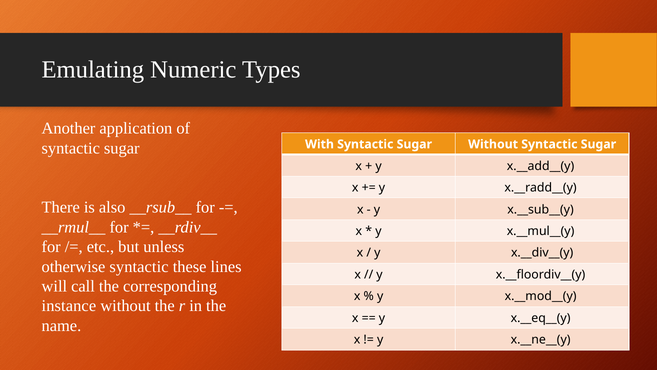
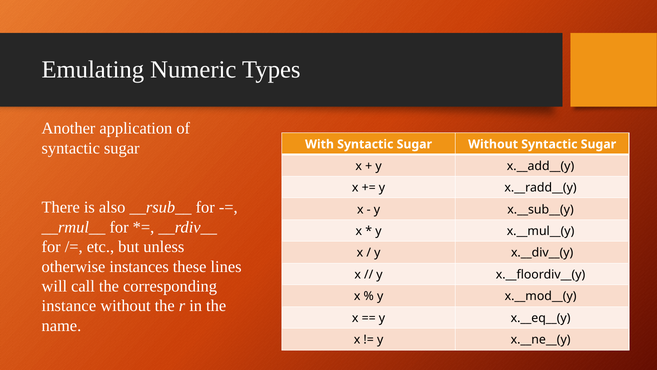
otherwise syntactic: syntactic -> instances (139, 266)
